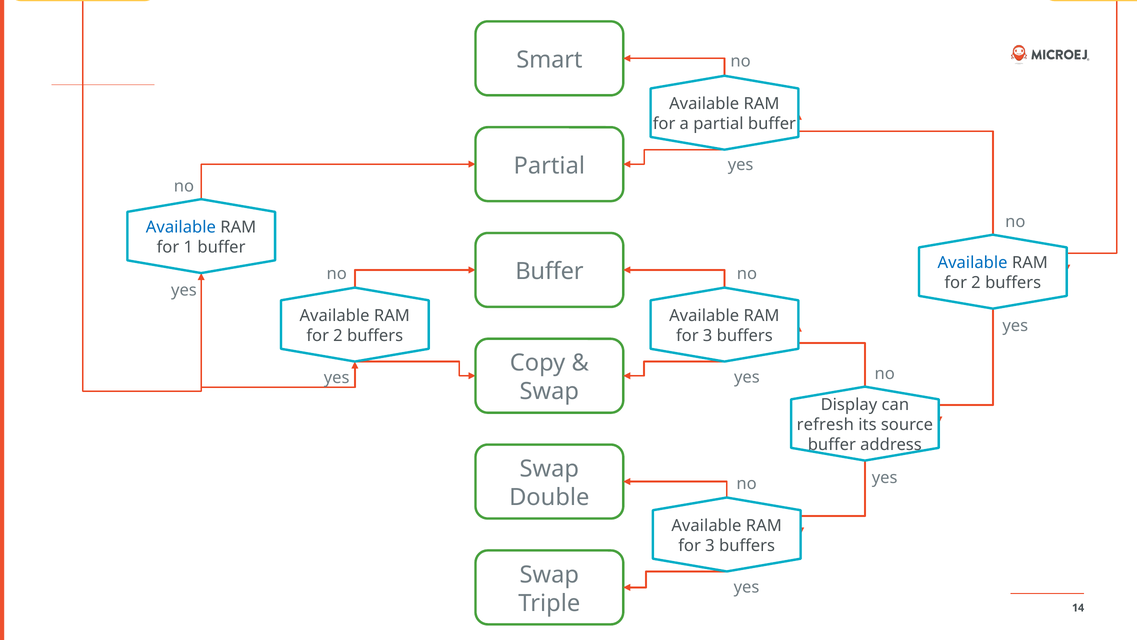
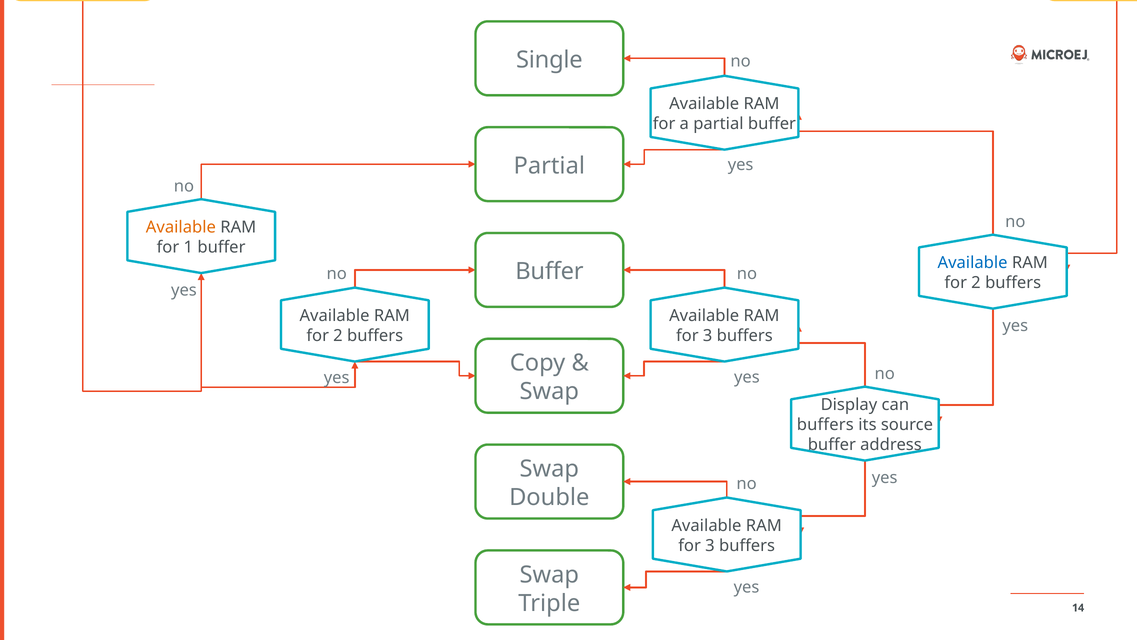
Smart: Smart -> Single (549, 60)
Available colour: blue -> orange (181, 227)
refresh: refresh -> buffers (825, 424)
